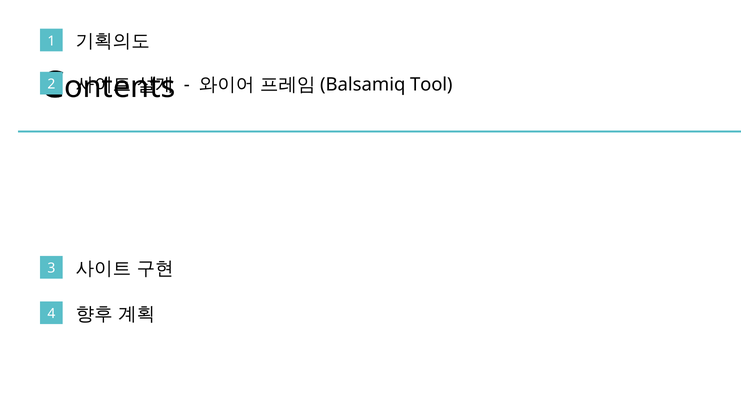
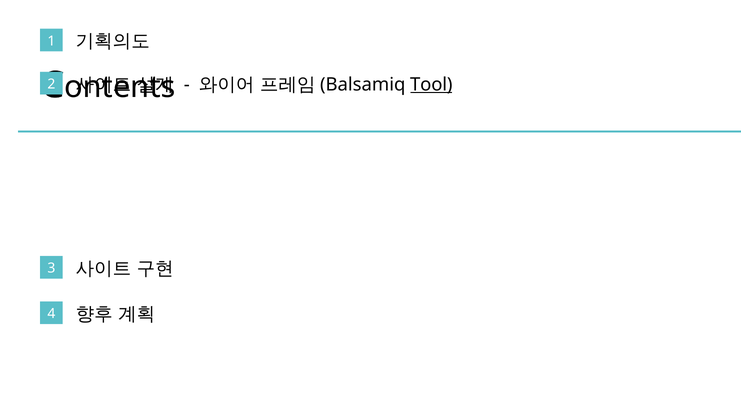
Tool underline: none -> present (431, 84)
